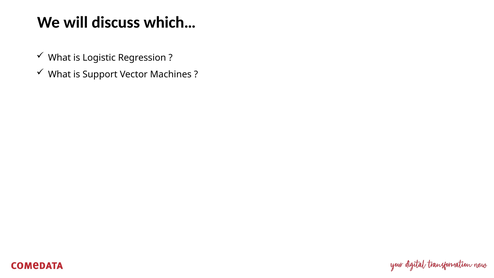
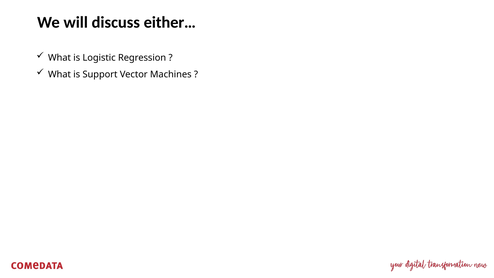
which…: which… -> either… (170, 22)
